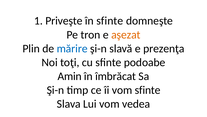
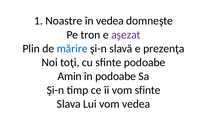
Priveşte: Priveşte -> Noastre (64, 21)
în sfinte: sfinte -> vedea (110, 21)
aşezat colour: orange -> purple (126, 35)
în îmbrăcat: îmbrăcat -> podoabe (116, 76)
